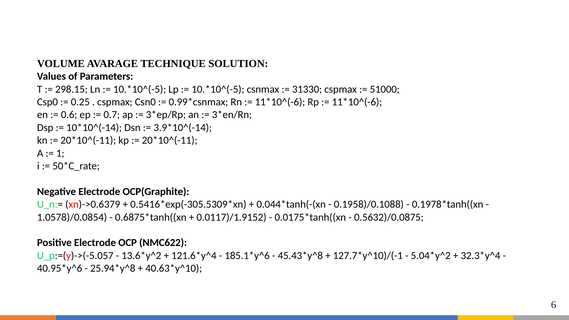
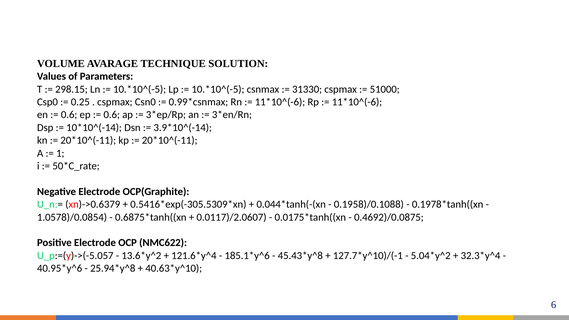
0.7: 0.7 -> 0.6 (112, 115)
0.0117)/1.9152: 0.0117)/1.9152 -> 0.0117)/2.0607 (232, 217)
0.5632)/0.0875: 0.5632)/0.0875 -> 0.4692)/0.0875 (389, 217)
